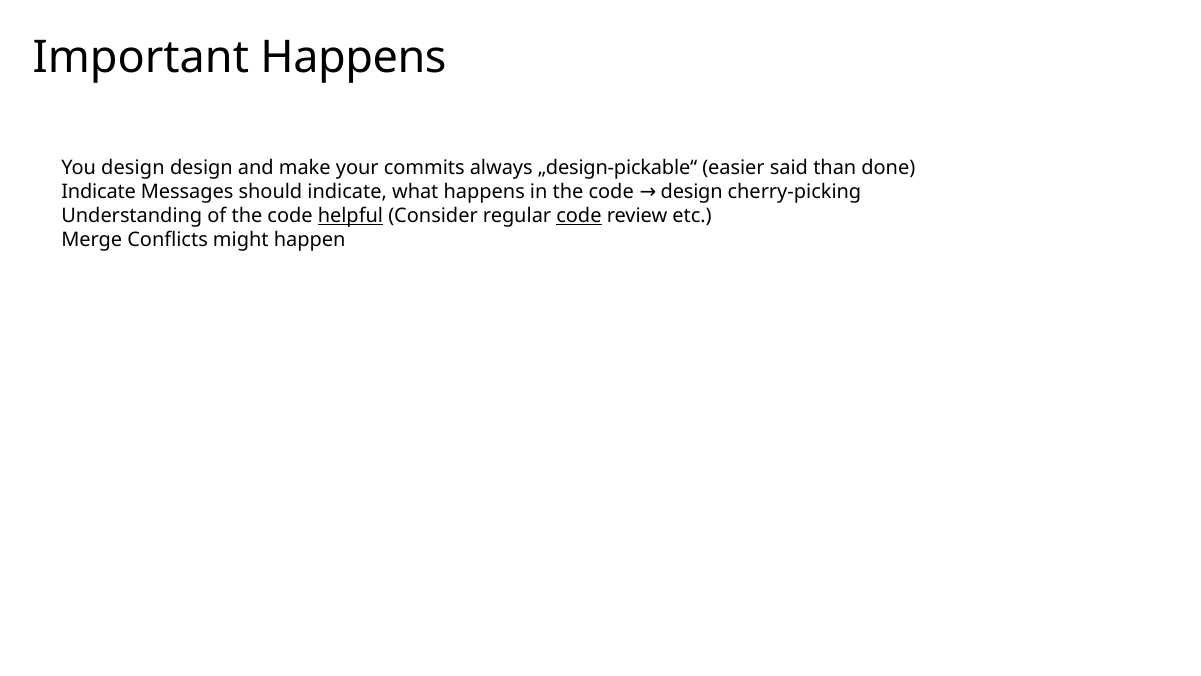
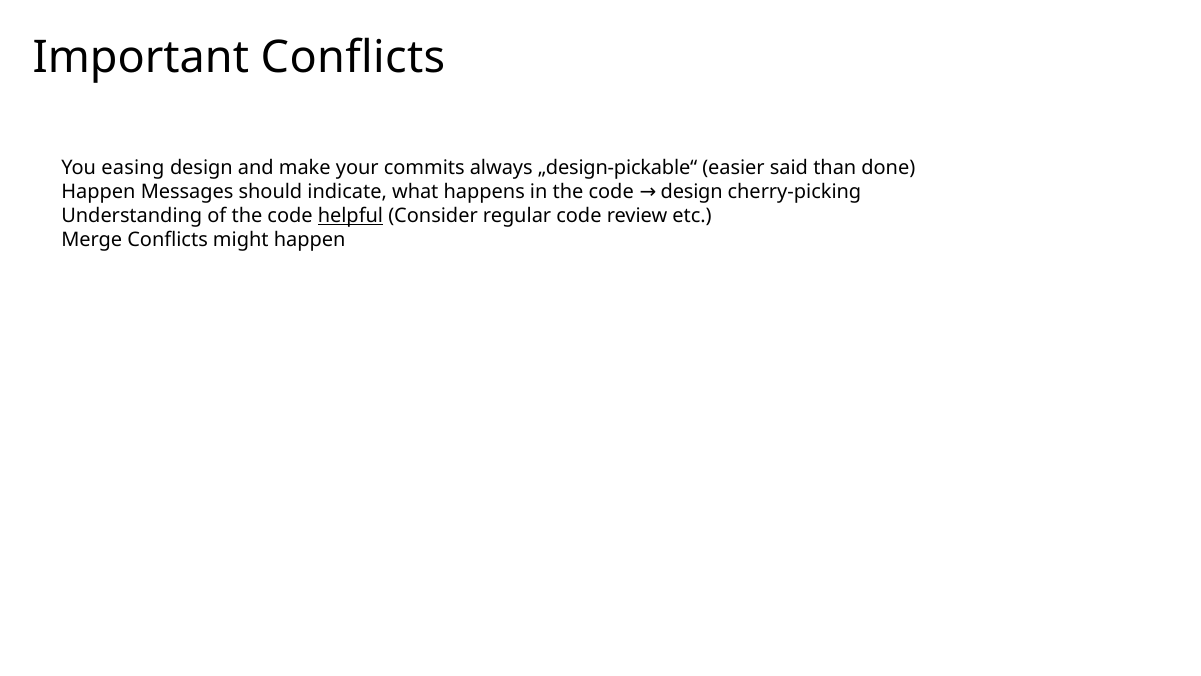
Happens: Happens -> Conflicts (353, 57)
You design: design -> easing (133, 168)
Indicate: Indicate -> Happen (98, 192)
code underline: present -> none (579, 216)
